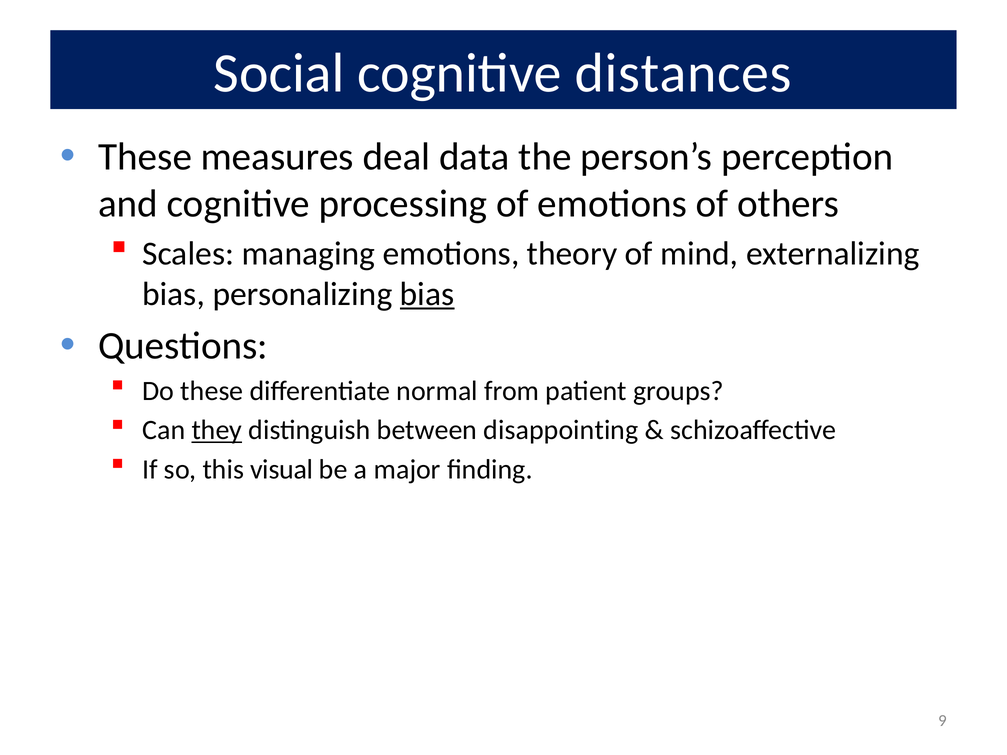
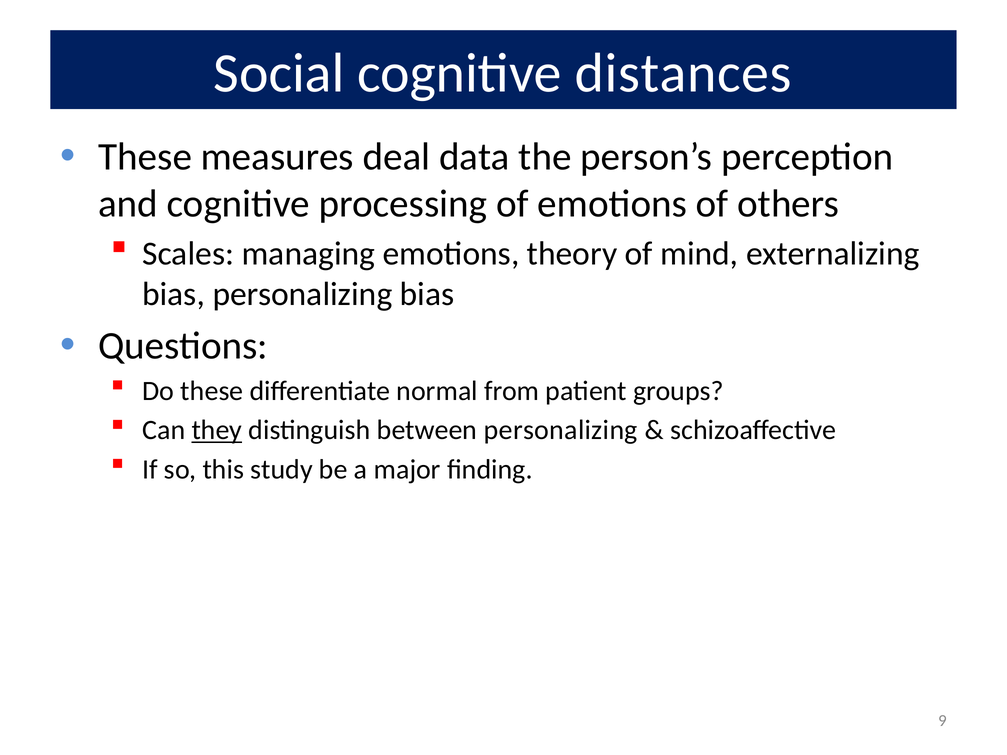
bias underline: present -> none (427, 294)
between disappointing: disappointing -> personalizing (561, 430)
visual: visual -> study (282, 470)
